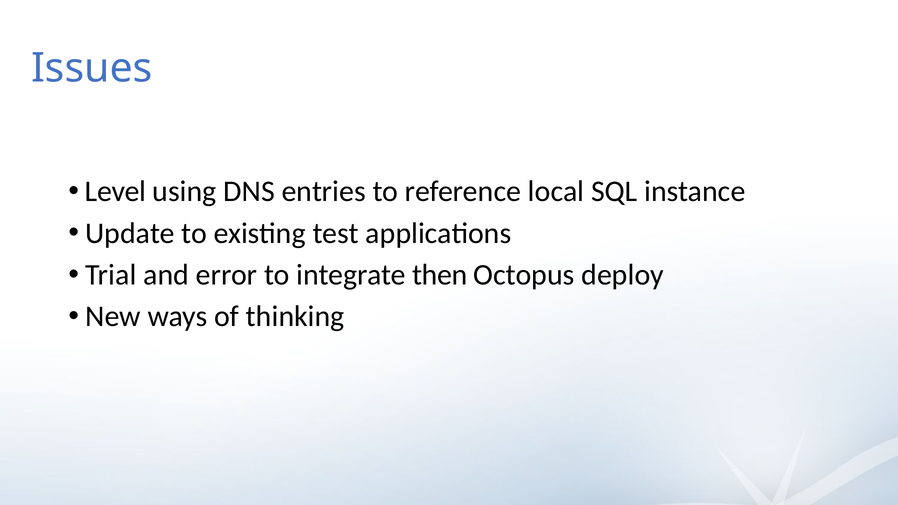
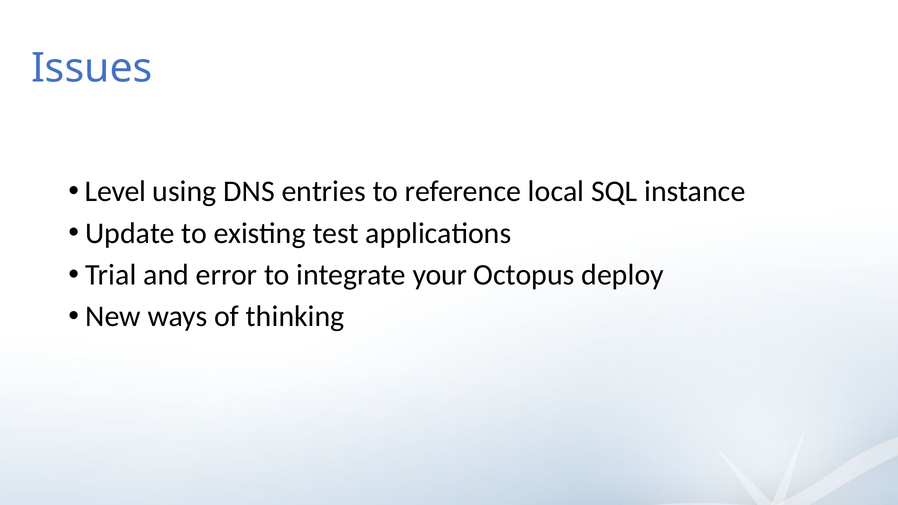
then: then -> your (440, 275)
